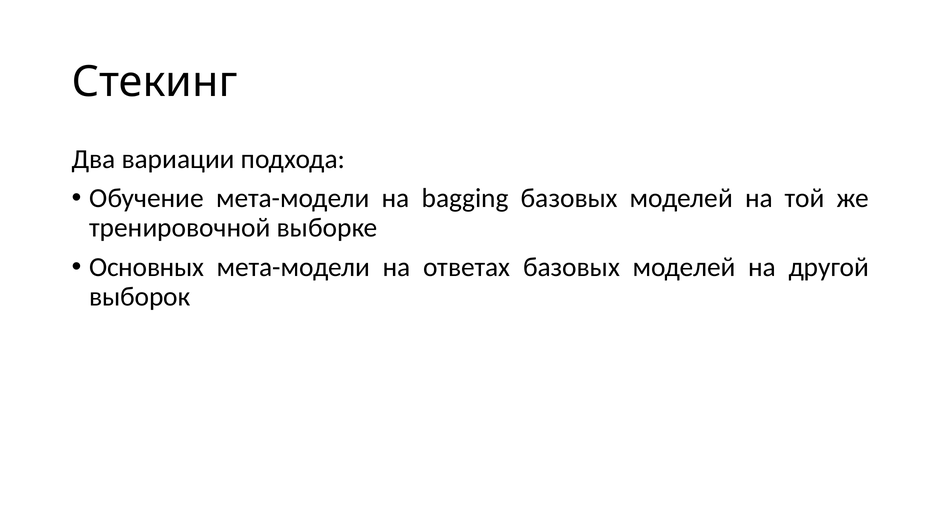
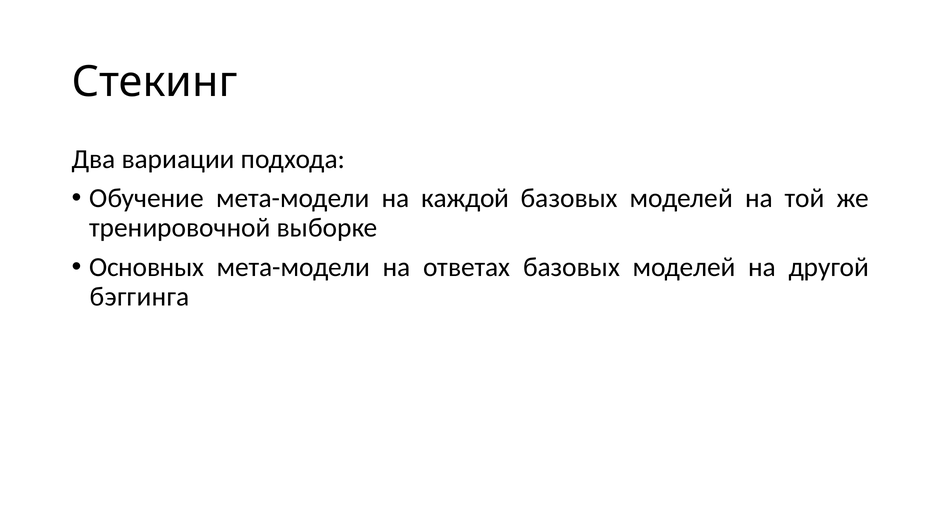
bagging: bagging -> каждой (465, 198)
выборок: выборок -> бэггинга (140, 297)
